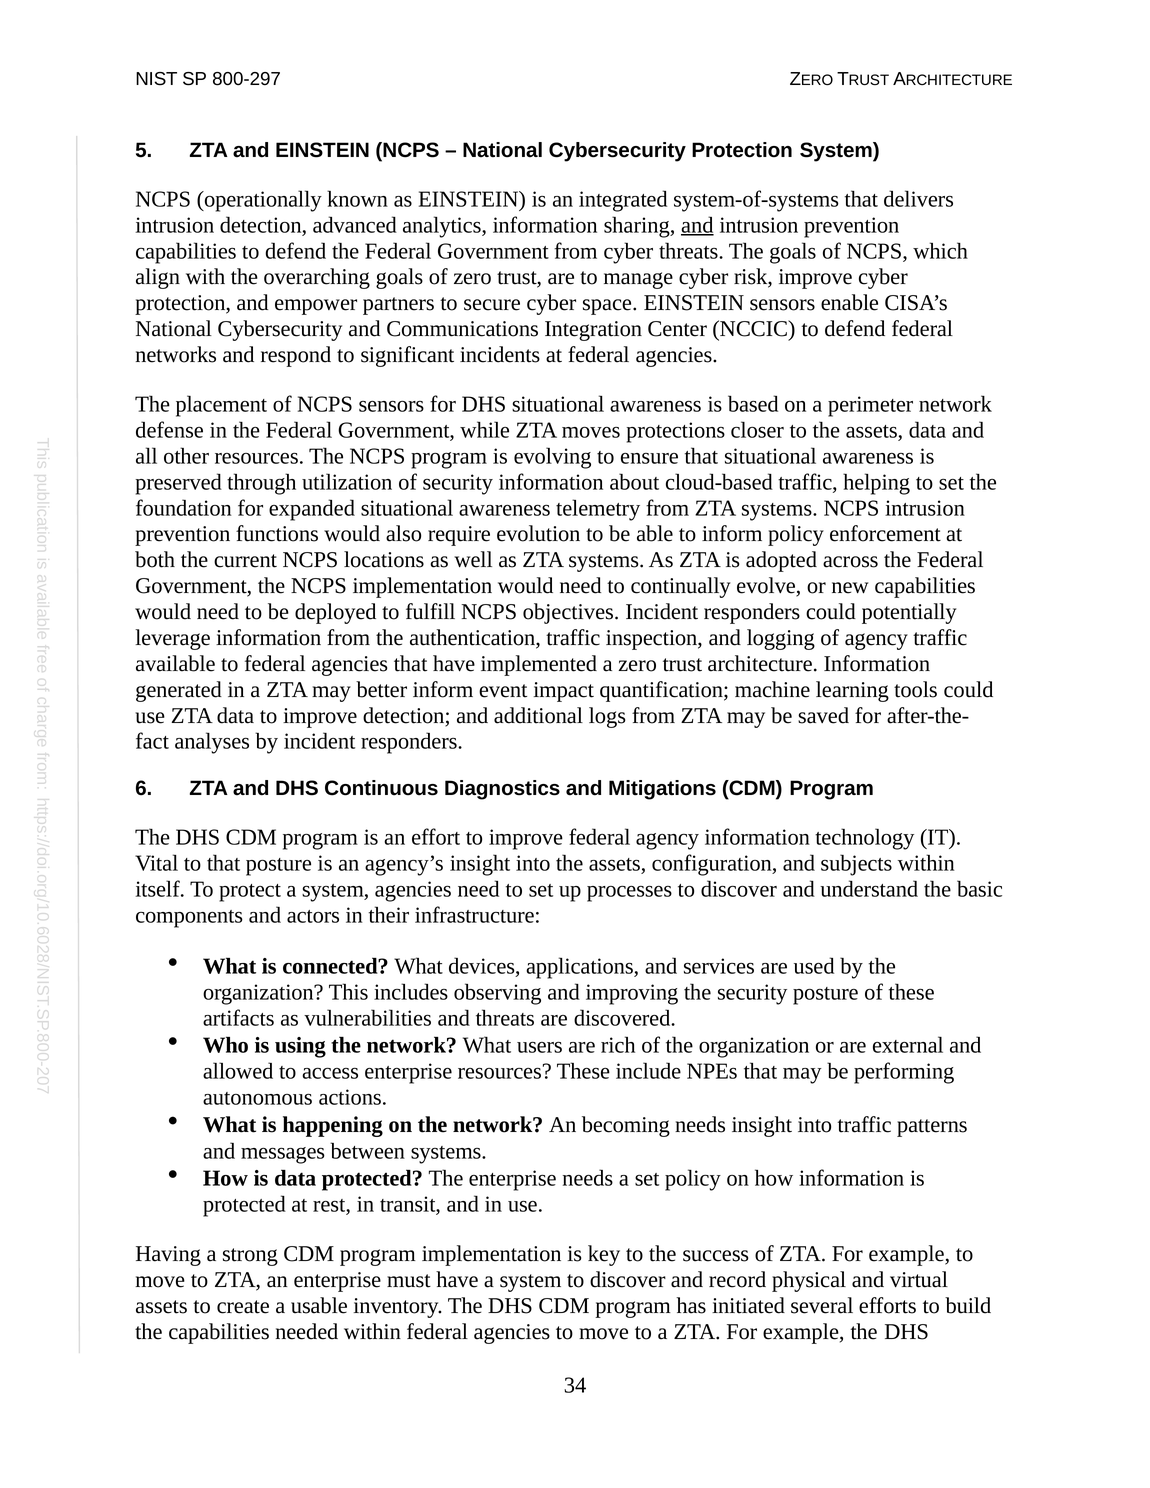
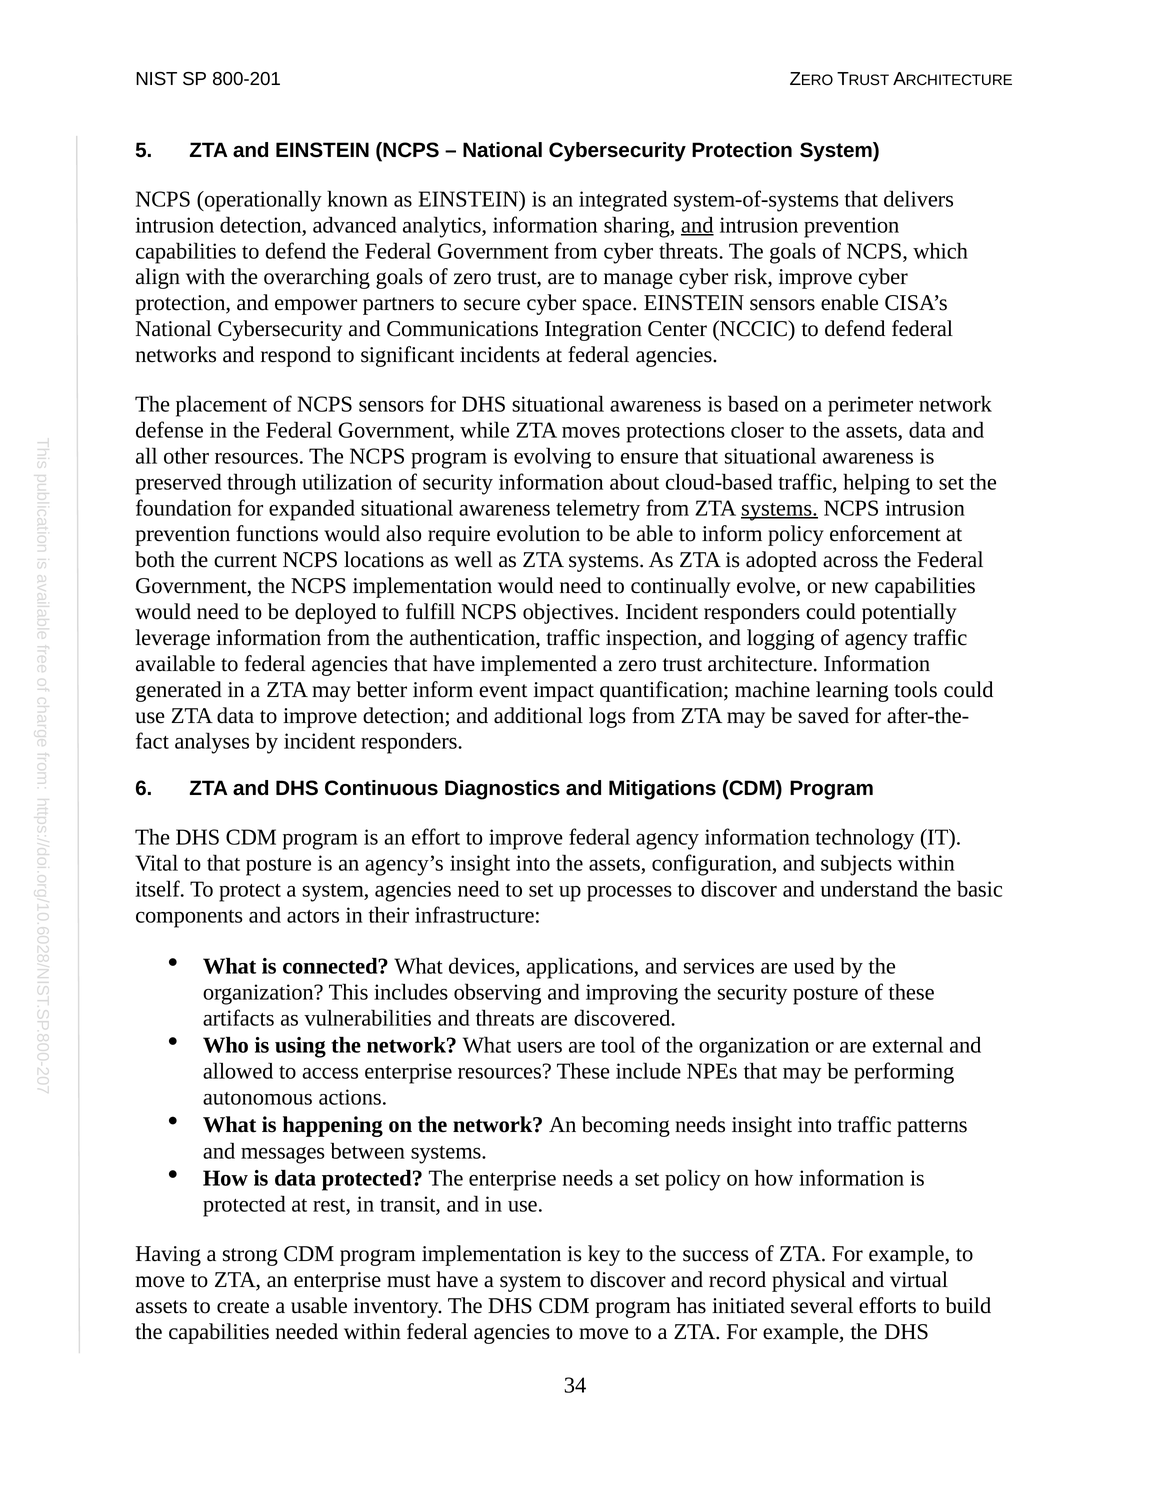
800-297: 800-297 -> 800-201 (247, 79)
systems underline: none -> present (779, 508)
rich: rich -> tool (618, 1046)
